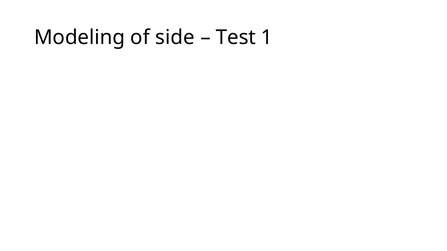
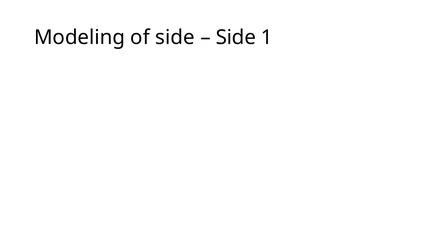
Test: Test -> Side (236, 38)
